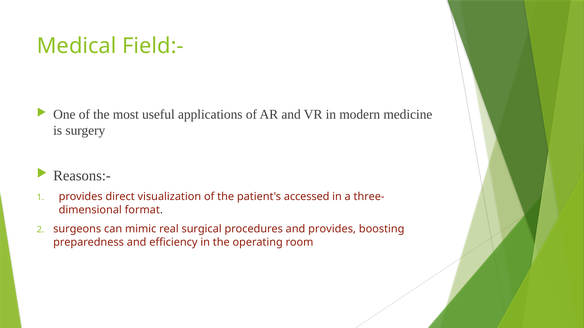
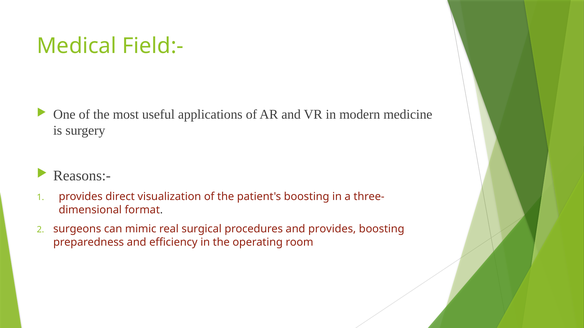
patient's accessed: accessed -> boosting (307, 197)
